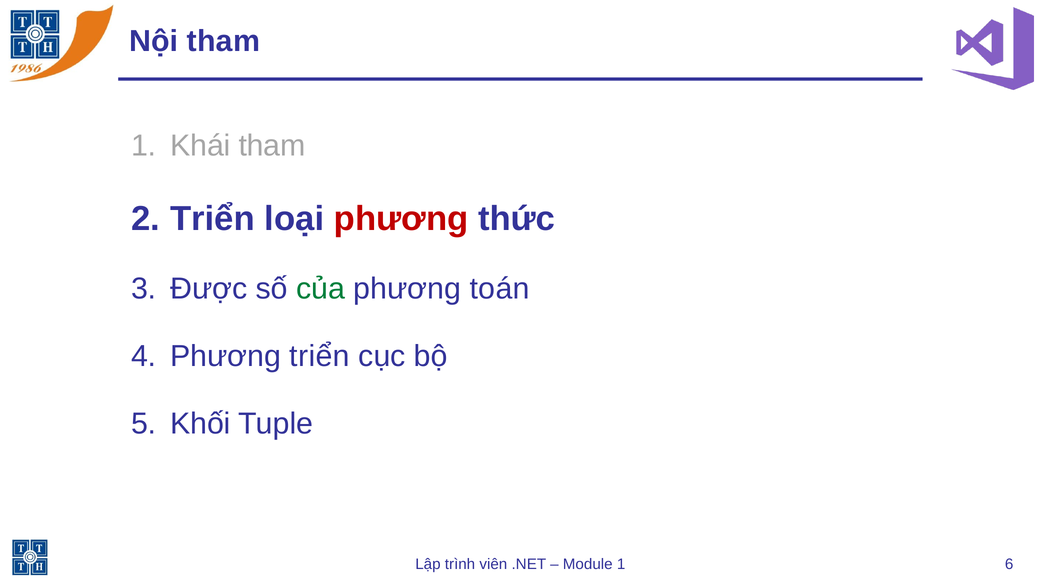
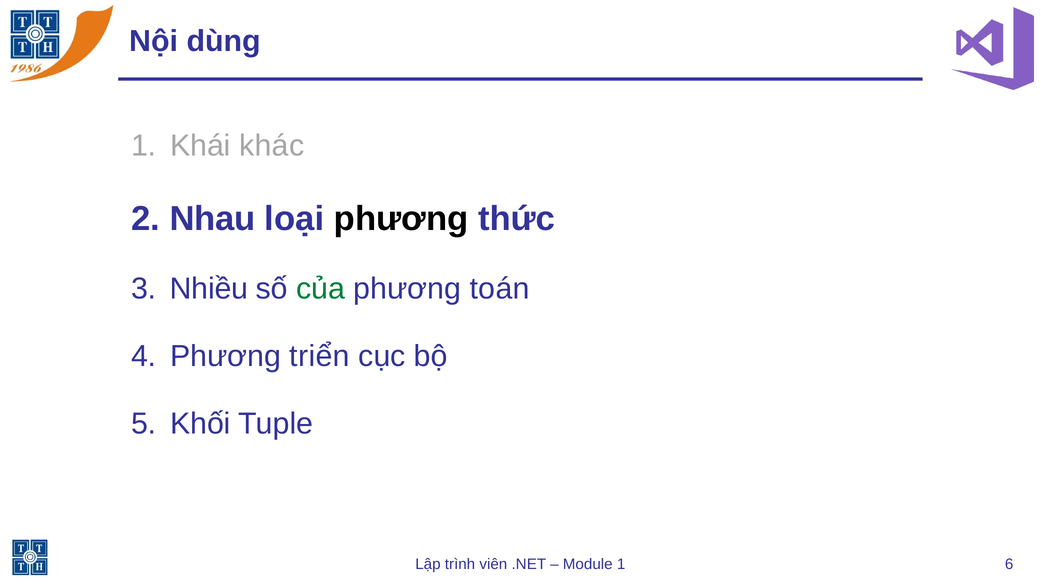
Nội tham: tham -> dùng (224, 41)
Khái tham: tham -> khác (272, 146)
Triển: Triển -> Nhau (213, 219)
phương colour: red -> black (401, 219)
Được: Được -> Nhiều (209, 289)
